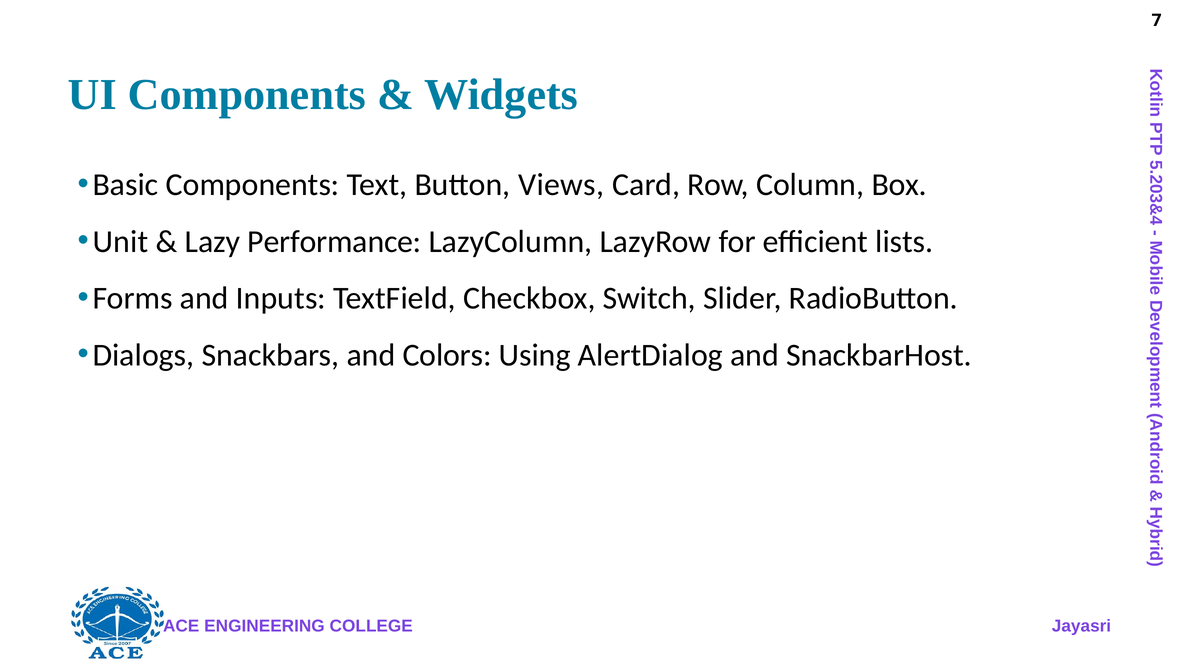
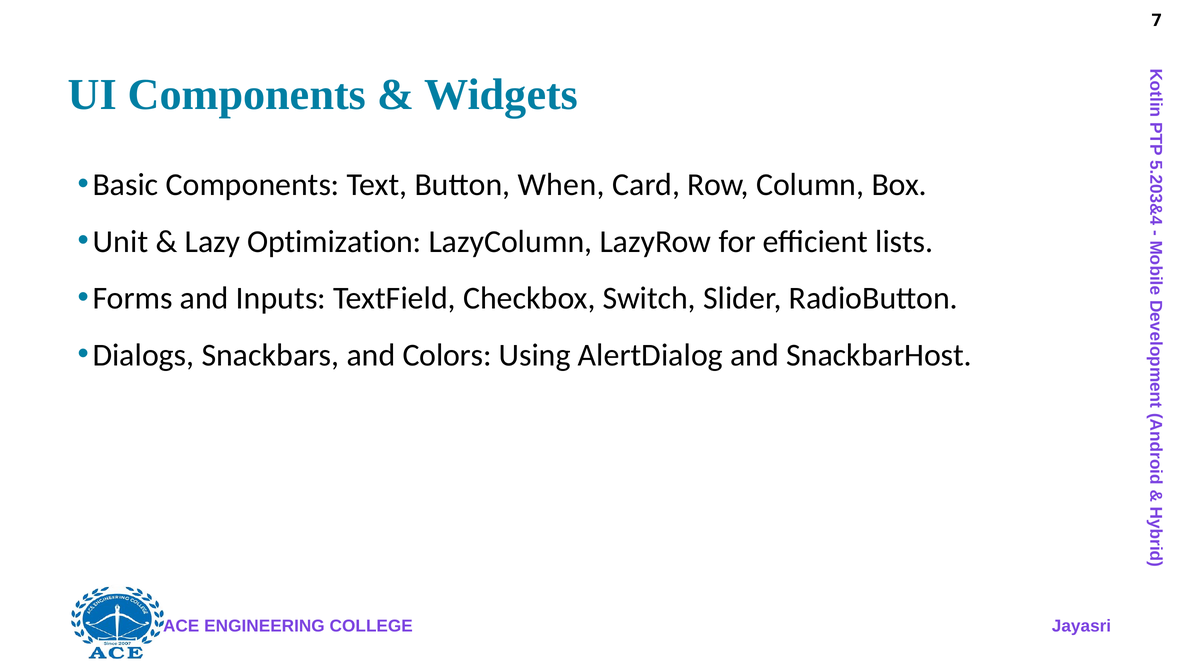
Views: Views -> When (561, 185)
Performance: Performance -> Optimization (334, 242)
